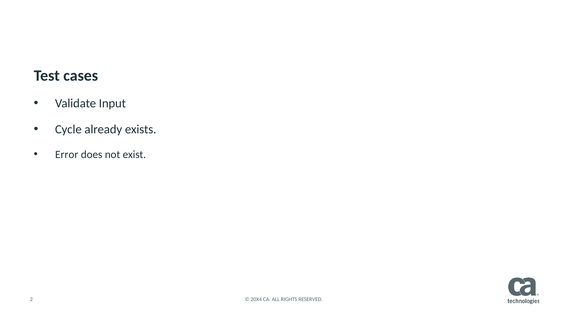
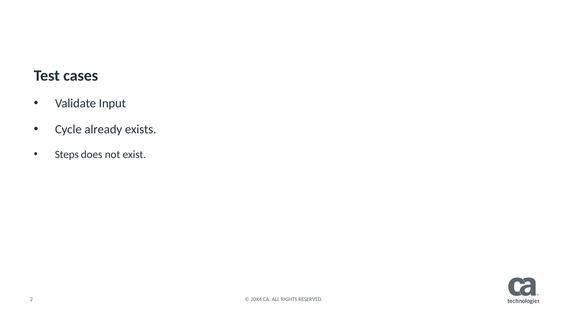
Error: Error -> Steps (67, 155)
